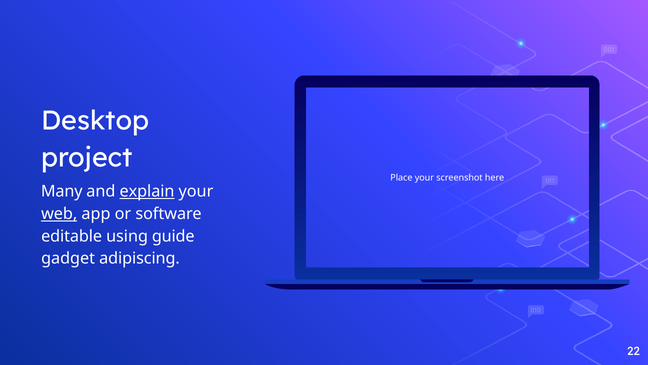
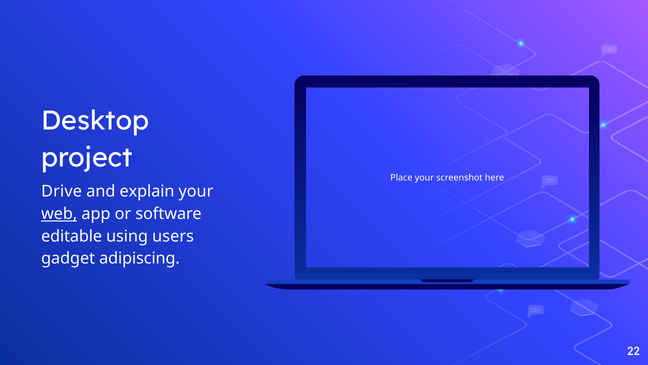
Many: Many -> Drive (62, 191)
explain underline: present -> none (147, 191)
guide: guide -> users (173, 236)
